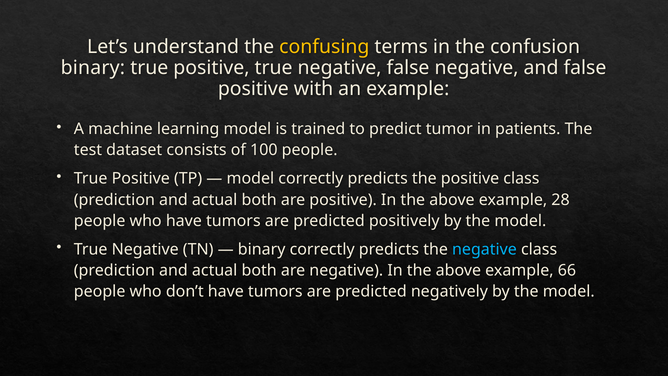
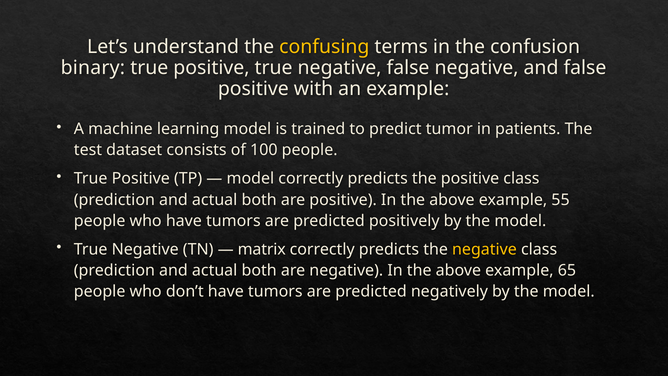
28: 28 -> 55 (561, 200)
binary: binary -> matrix (262, 249)
negative colour: light blue -> yellow (484, 249)
66: 66 -> 65 (567, 270)
